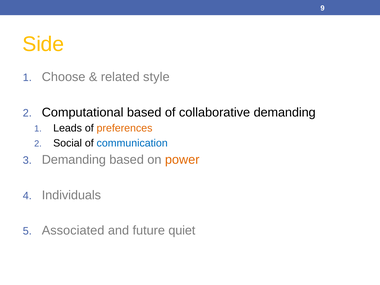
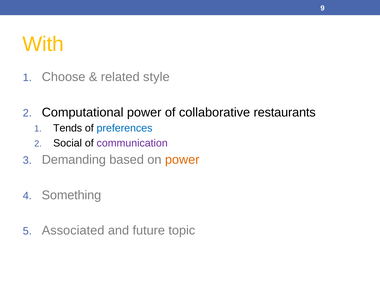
Side: Side -> With (43, 44)
Computational based: based -> power (144, 112)
collaborative demanding: demanding -> restaurants (285, 112)
Leads: Leads -> Tends (68, 128)
preferences colour: orange -> blue (125, 128)
communication colour: blue -> purple (132, 143)
Individuals: Individuals -> Something (71, 195)
quiet: quiet -> topic (182, 231)
